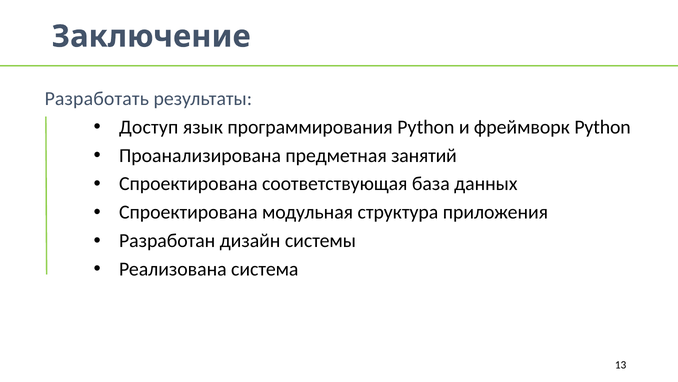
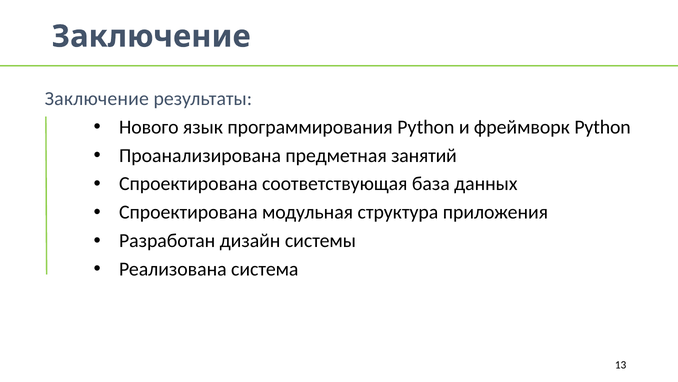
Разработать: Разработать -> Заключение (97, 98)
Доступ: Доступ -> Нового (149, 127)
